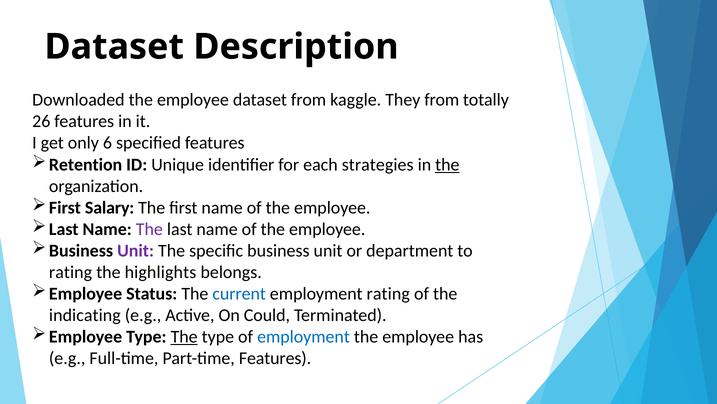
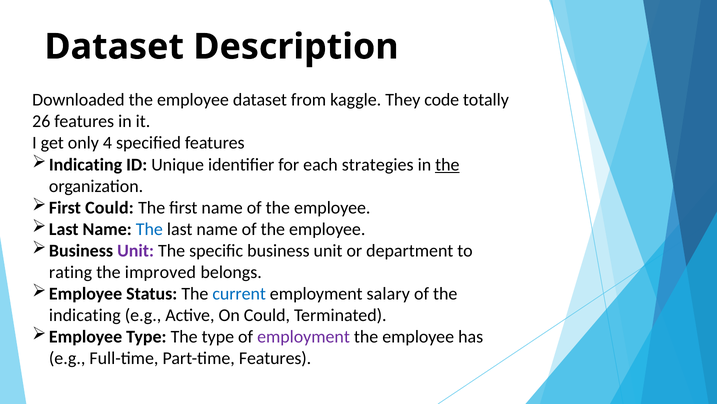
They from: from -> code (442, 100)
6: 6 -> 4 (107, 143)
Retention: Retention -> Indicating (86, 164)
First Salary: Salary -> Could (109, 207)
The colour: purple -> blue (149, 229)
highlights: highlights -> improved (160, 272)
employment rating: rating -> salary (388, 293)
The underline: present -> none (184, 336)
employment colour: blue -> purple (304, 336)
